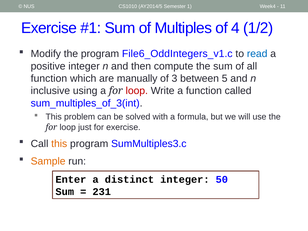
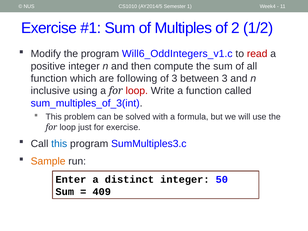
4: 4 -> 2 (236, 28)
File6_OddIntegers_v1.c: File6_OddIntegers_v1.c -> Will6_OddIntegers_v1.c (177, 54)
read colour: blue -> red (257, 54)
manually: manually -> following (137, 78)
between 5: 5 -> 3 (225, 78)
this colour: orange -> blue (59, 144)
231: 231 -> 409 (102, 192)
